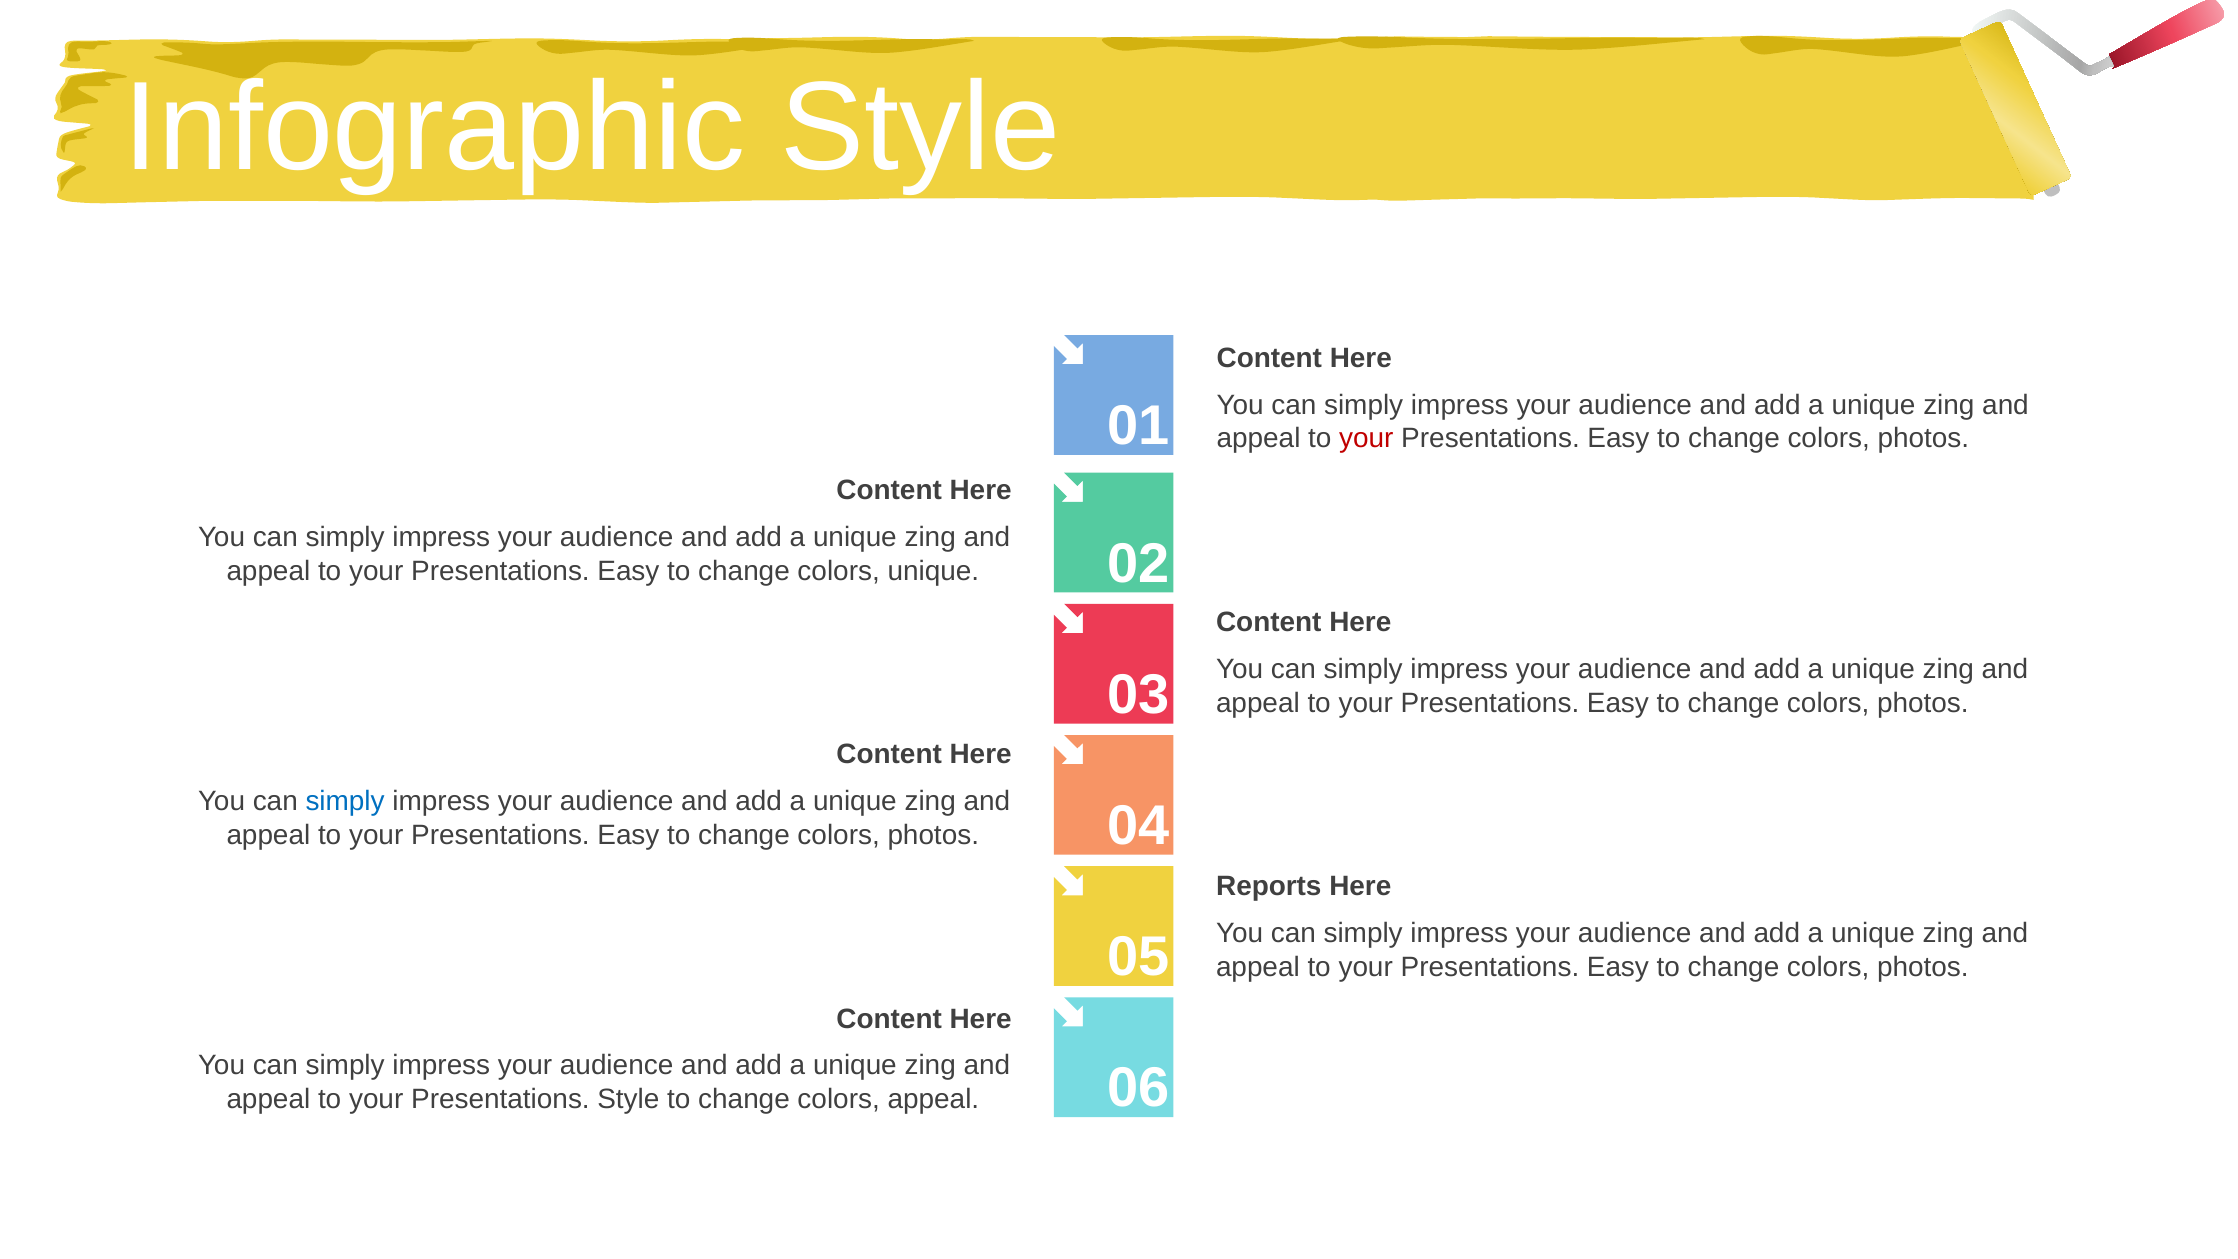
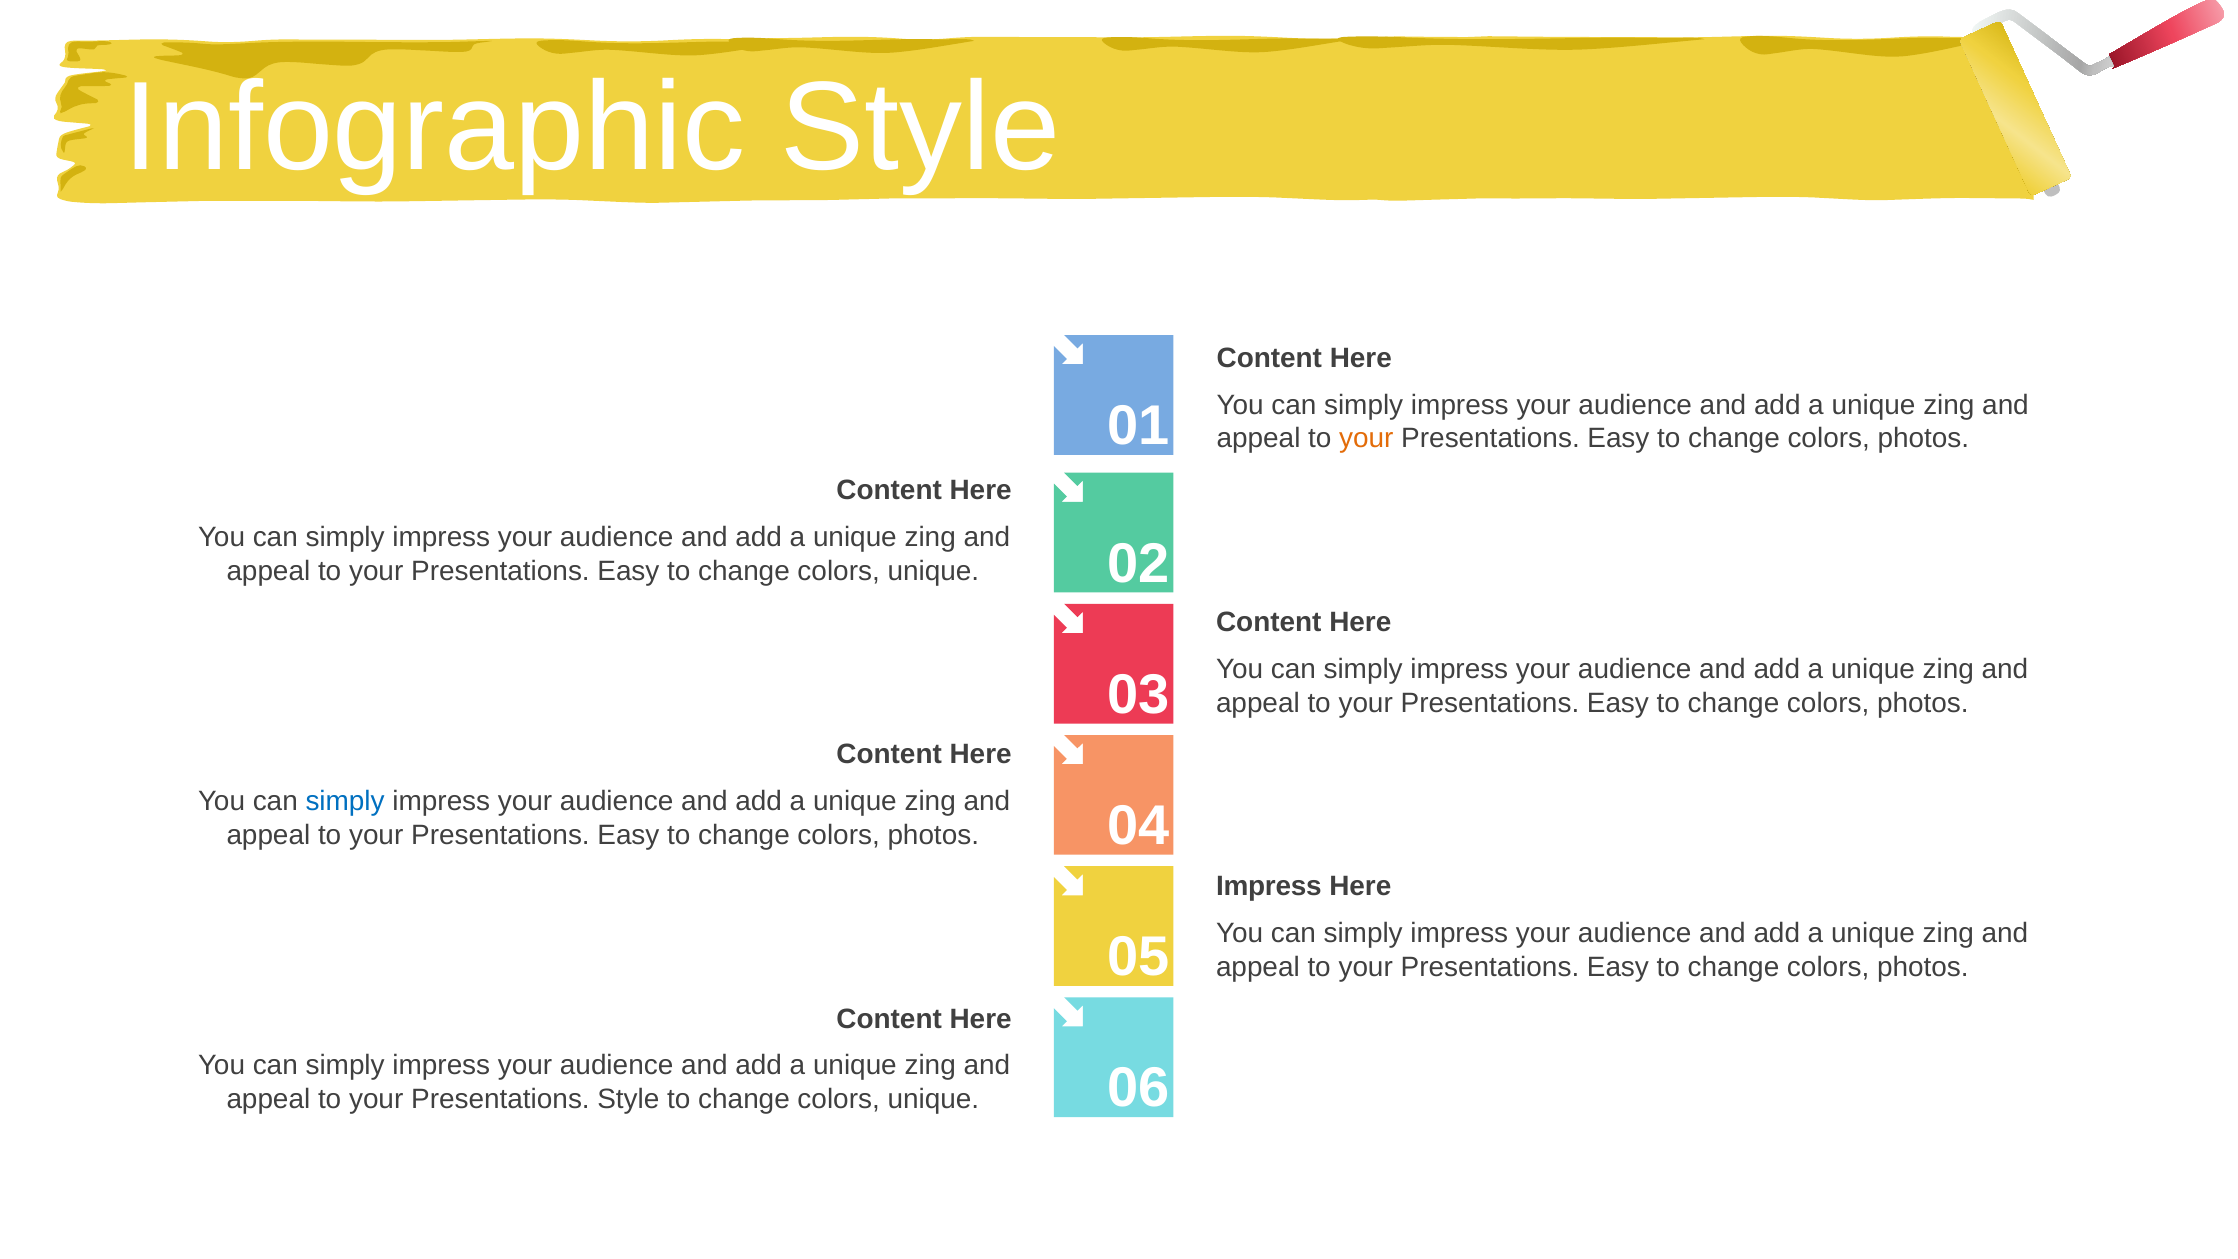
your colour: red -> orange (1366, 439)
Reports: Reports -> Impress (1269, 887)
appeal: appeal -> unique (933, 1099)
